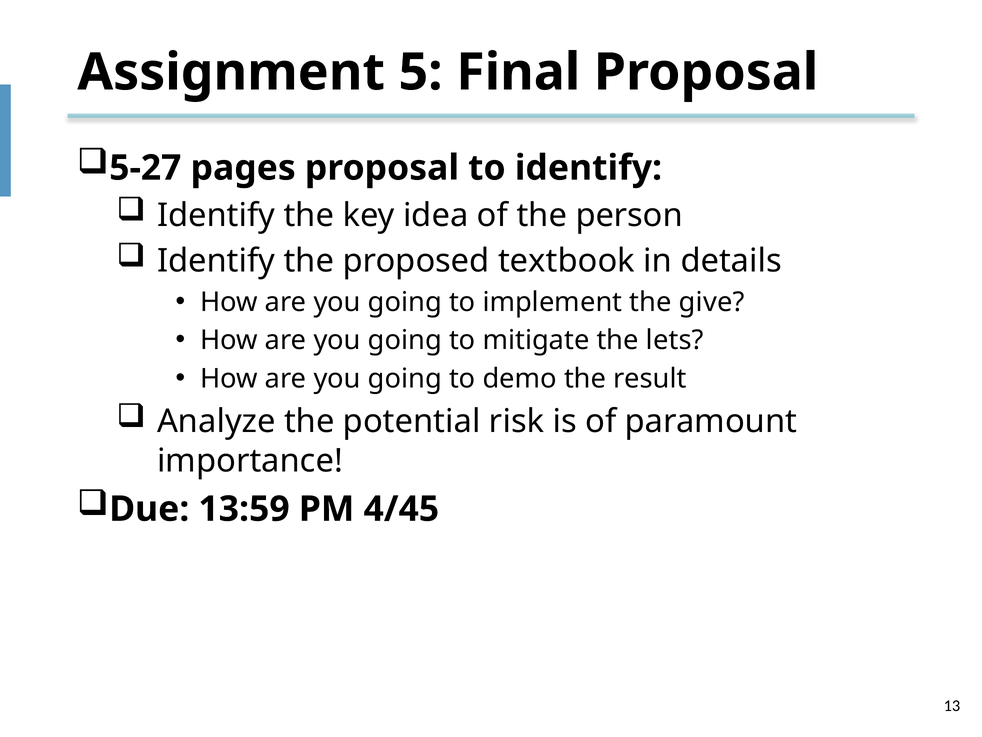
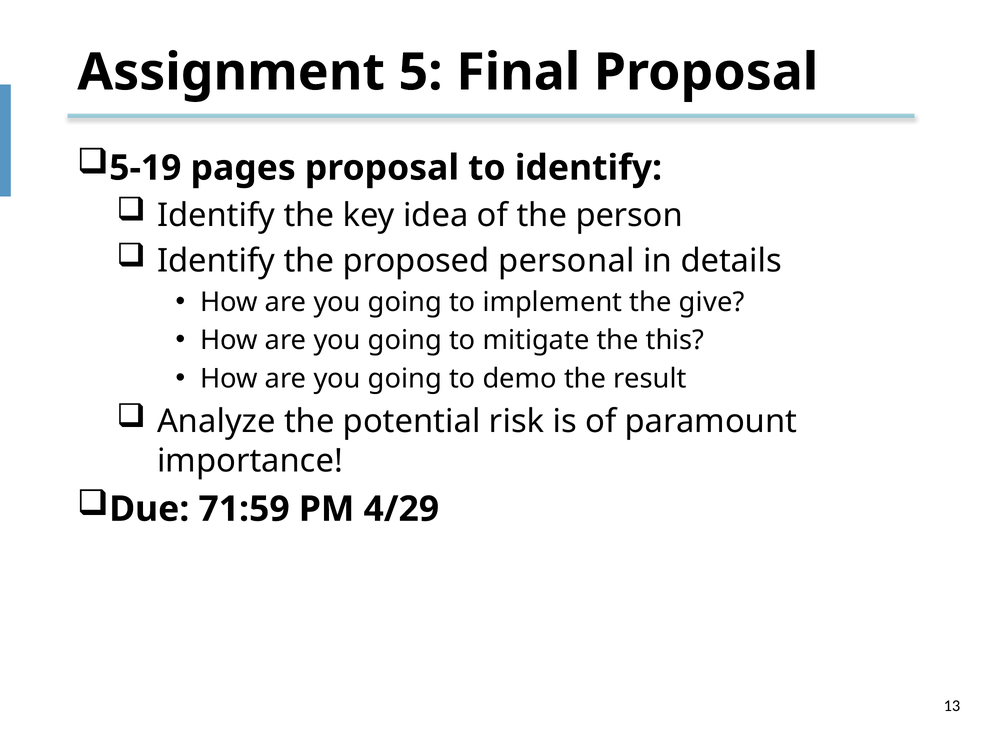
5-27: 5-27 -> 5-19 (145, 168)
textbook: textbook -> personal (566, 261)
lets: lets -> this (675, 340)
13:59: 13:59 -> 71:59 (244, 509)
4/45: 4/45 -> 4/29 (401, 509)
